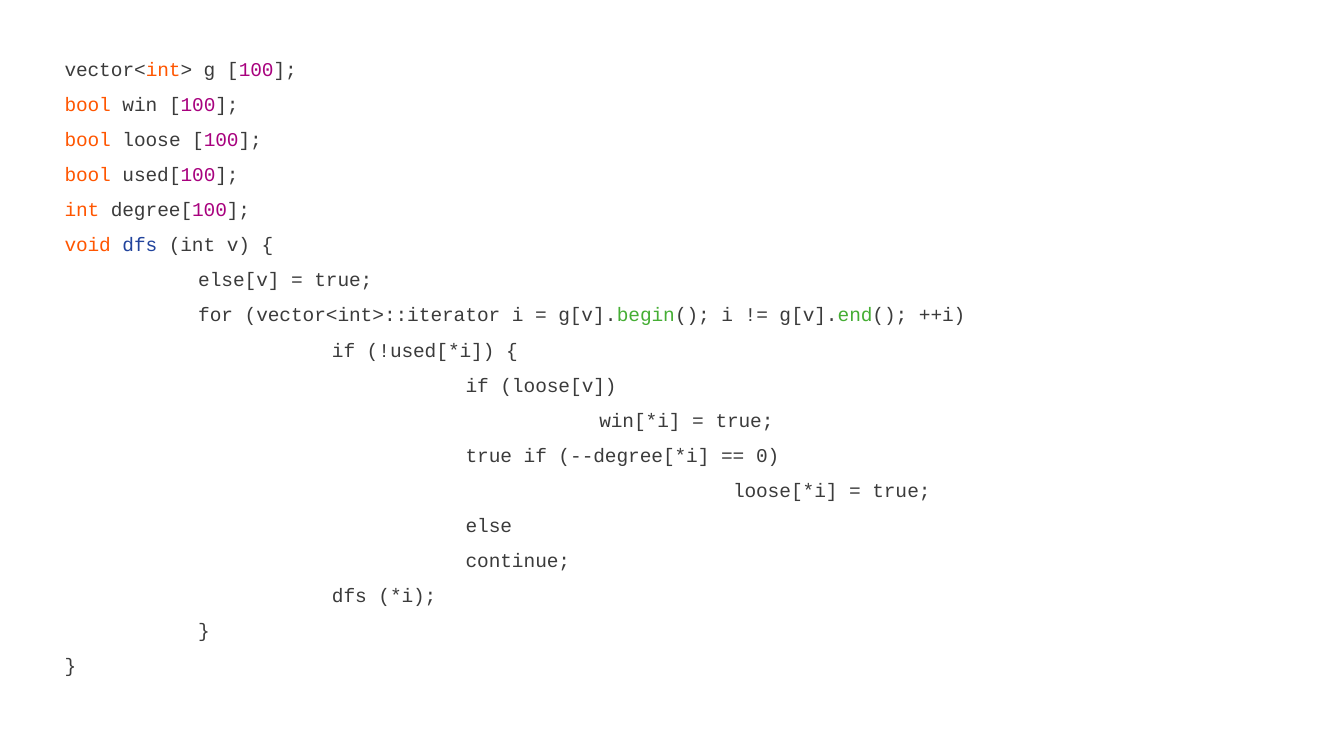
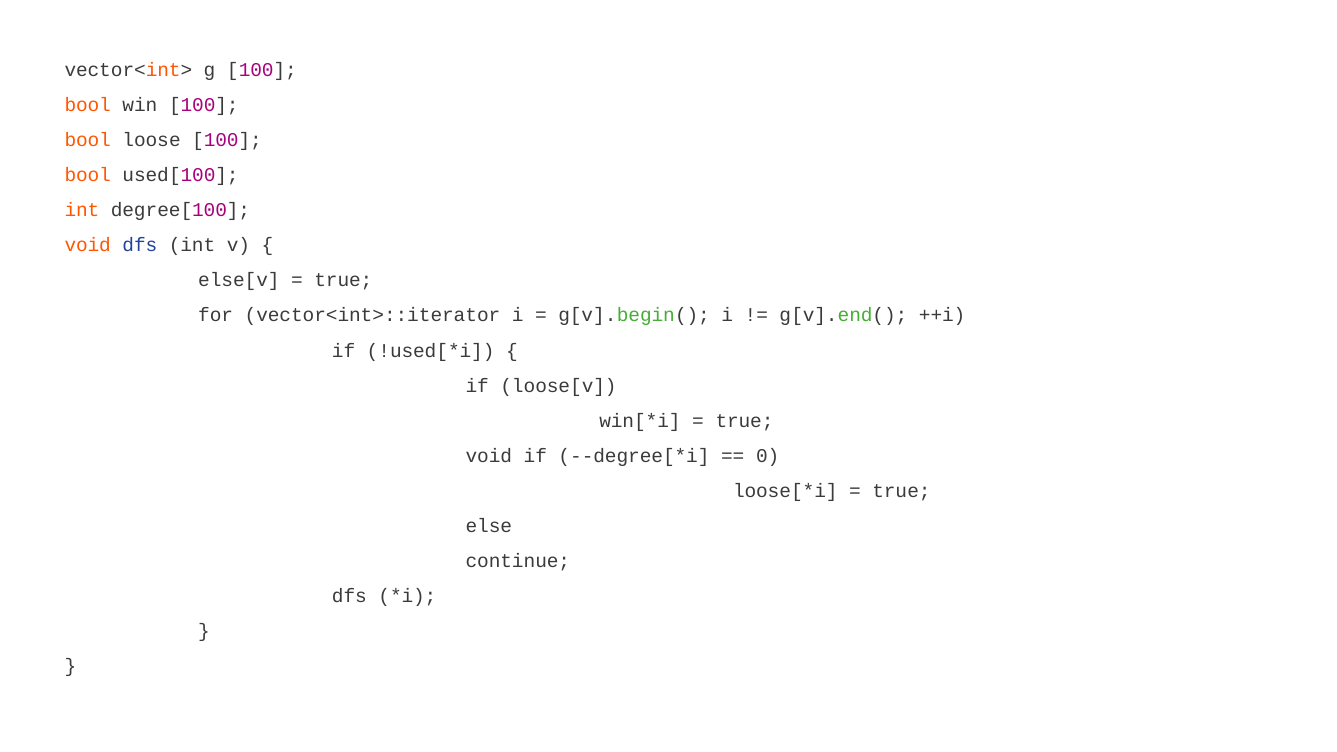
true: true -> void (489, 456)
